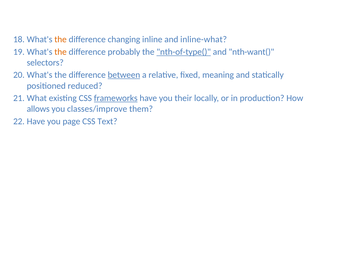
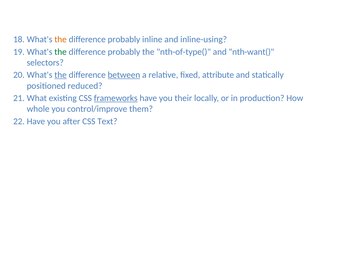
changing: changing -> probably (124, 39)
inline-what: inline-what -> inline-using (204, 39)
the colour: orange -> green (61, 52)
nth-of-type( underline: present -> none (184, 52)
the underline: none -> present (61, 75)
meaning: meaning -> attribute (218, 75)
allows: allows -> whole (38, 109)
classes/improve: classes/improve -> control/improve (97, 109)
page: page -> after (71, 121)
